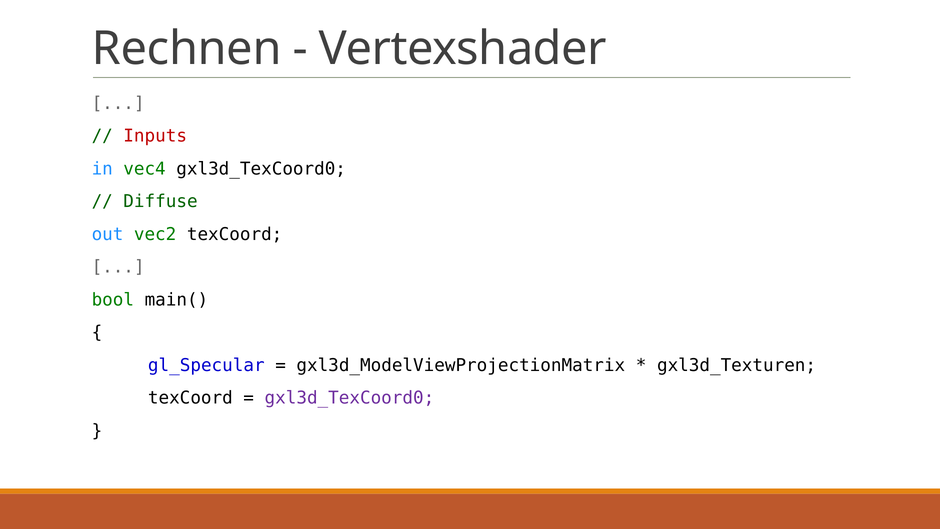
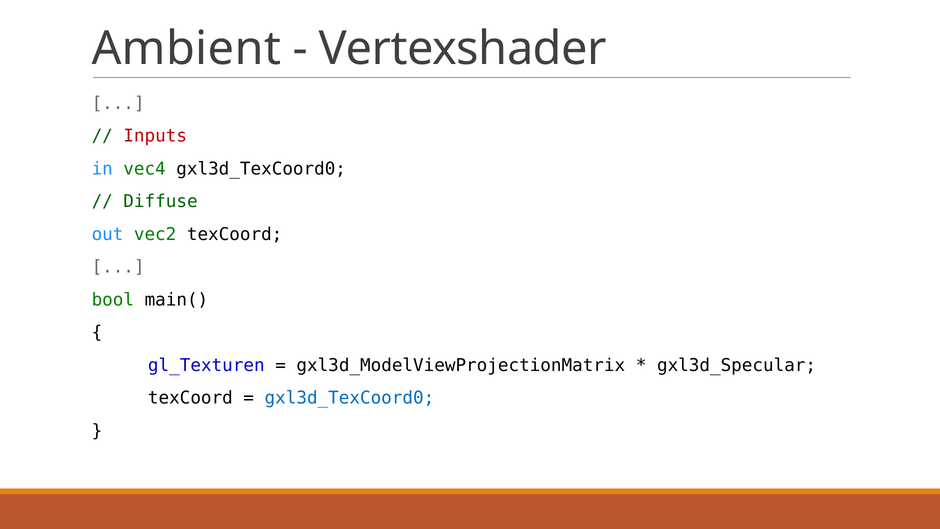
Rechnen: Rechnen -> Ambient (186, 49)
gl_Specular: gl_Specular -> gl_Texturen (206, 365)
gxl3d_Texturen: gxl3d_Texturen -> gxl3d_Specular (737, 365)
gxl3d_TexCoord0 colour: purple -> blue (349, 398)
